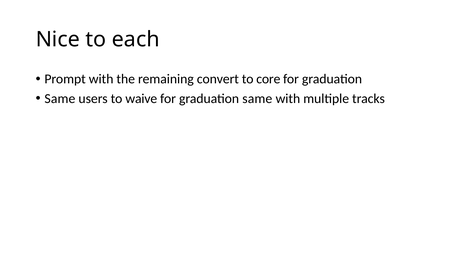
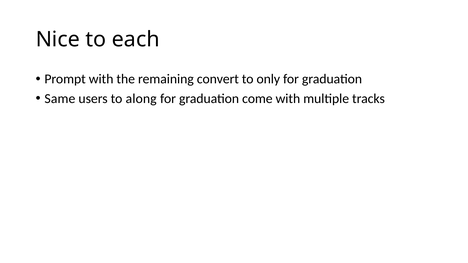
core: core -> only (268, 79)
waive: waive -> along (141, 99)
graduation same: same -> come (257, 99)
